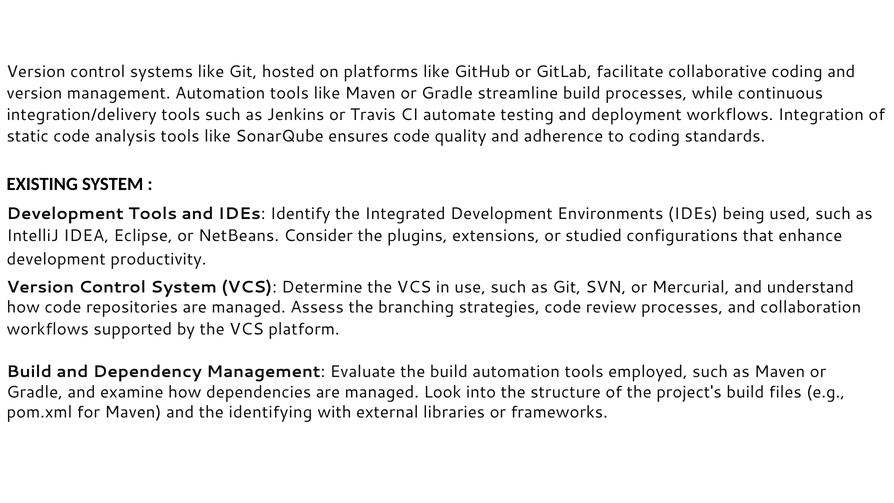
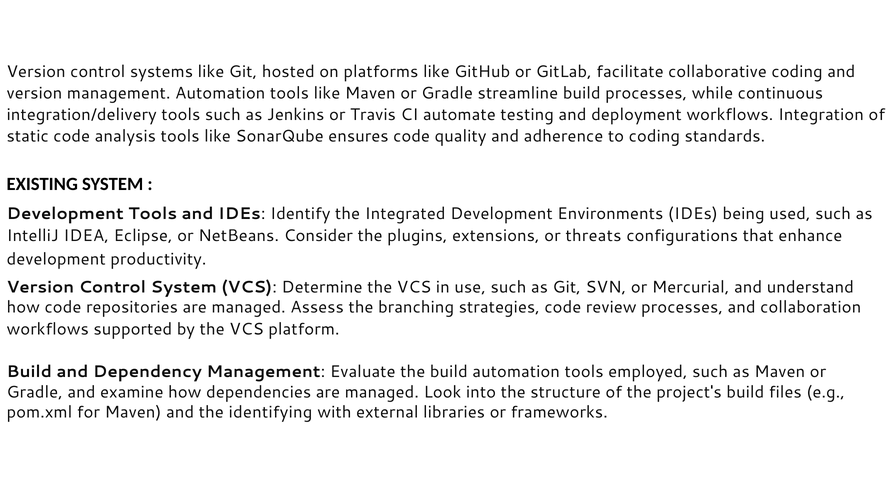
studied: studied -> threats (593, 235)
